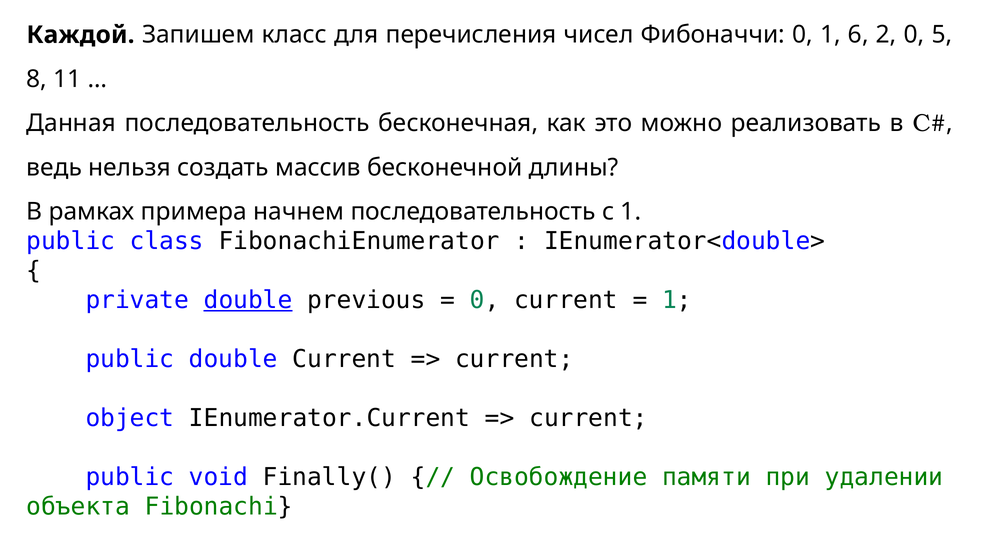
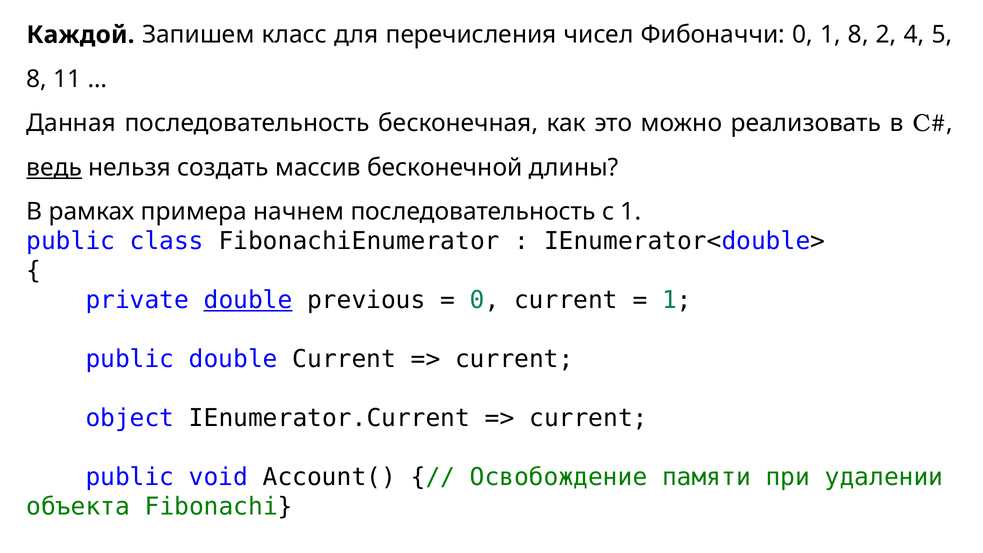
1 6: 6 -> 8 (858, 35)
2 0: 0 -> 4 (914, 35)
ведь underline: none -> present (54, 168)
Finally(: Finally( -> Account( (329, 477)
